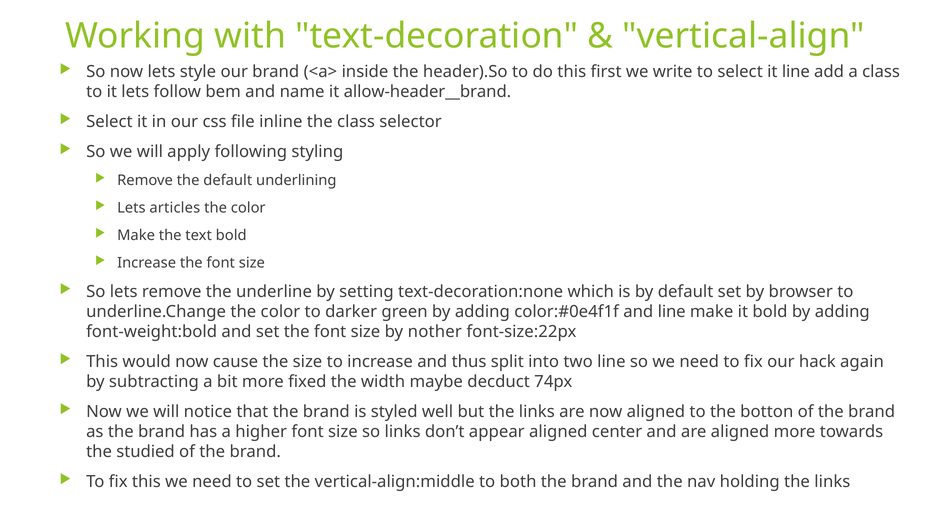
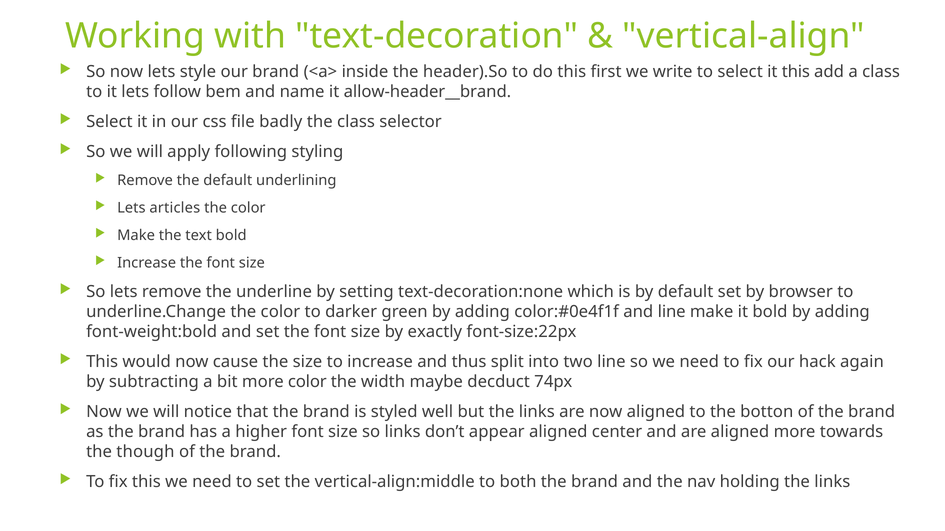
it line: line -> this (796, 72)
inline: inline -> badly (281, 122)
nother: nother -> exactly (435, 332)
more fixed: fixed -> color (307, 382)
studied: studied -> though (145, 452)
